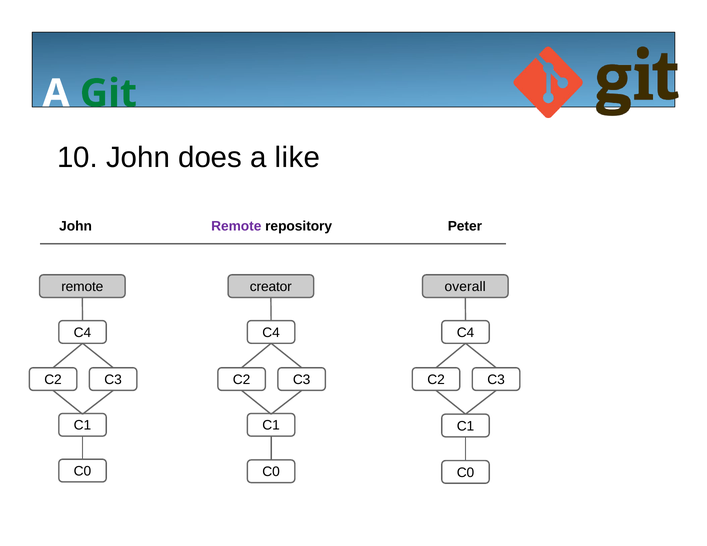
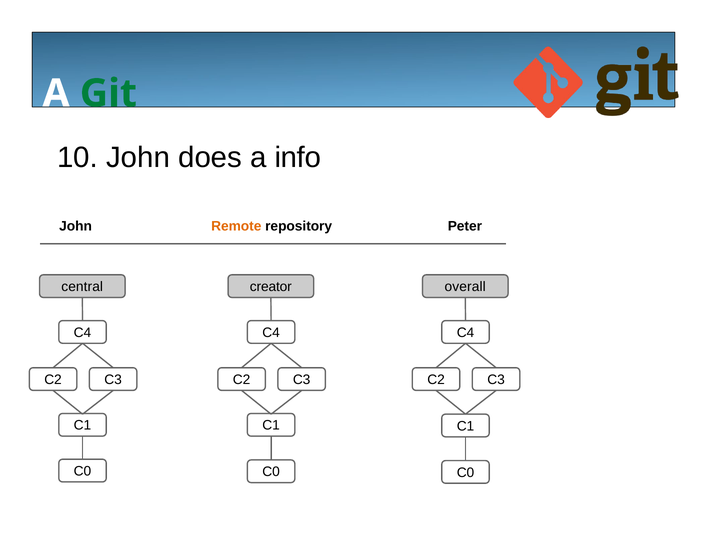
like: like -> info (298, 158)
Remote colour: purple -> orange (236, 226)
remote: remote -> central (82, 287)
